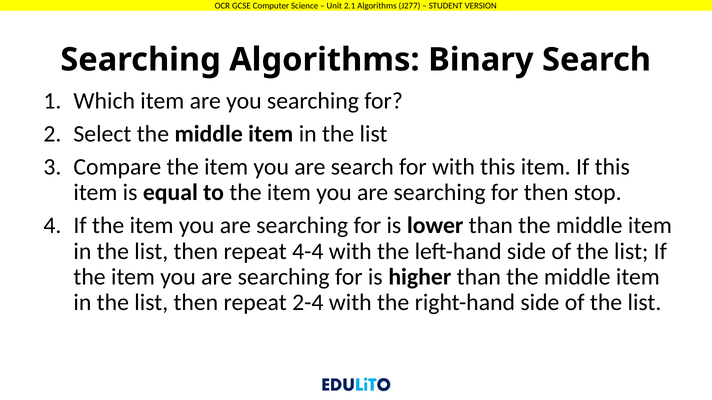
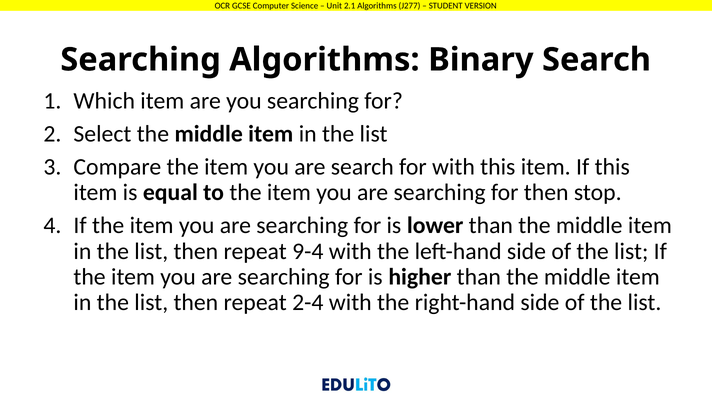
4-4: 4-4 -> 9-4 (308, 252)
